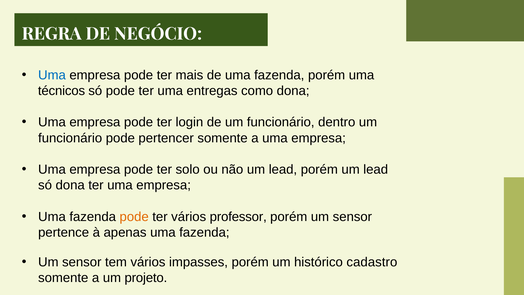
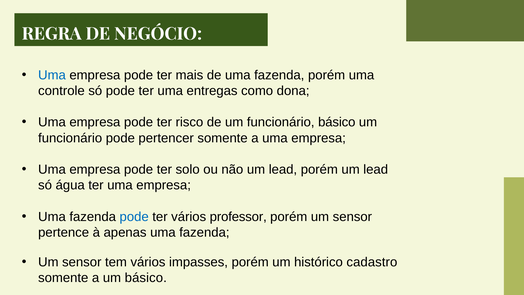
técnicos: técnicos -> controle (61, 91)
login: login -> risco (189, 122)
funcionário dentro: dentro -> básico (337, 122)
só dona: dona -> água (70, 185)
pode colour: orange -> blue (134, 217)
um projeto: projeto -> básico (146, 278)
